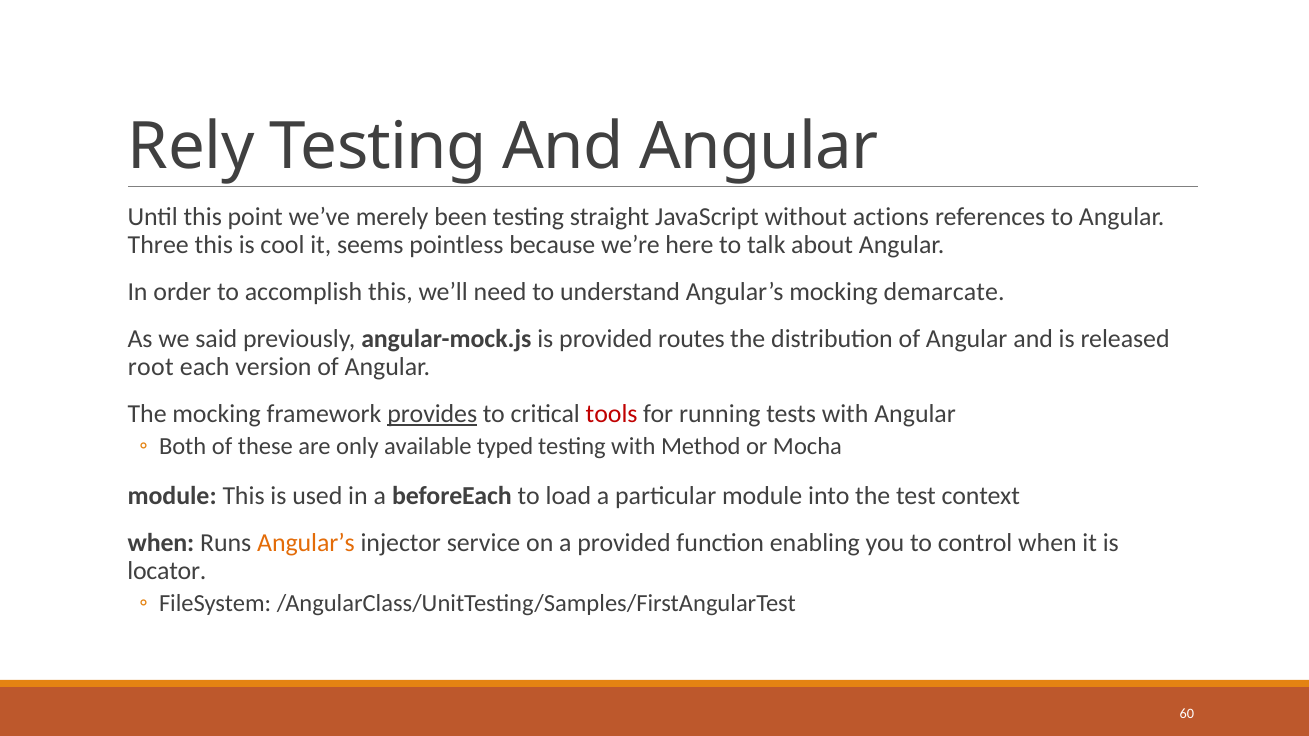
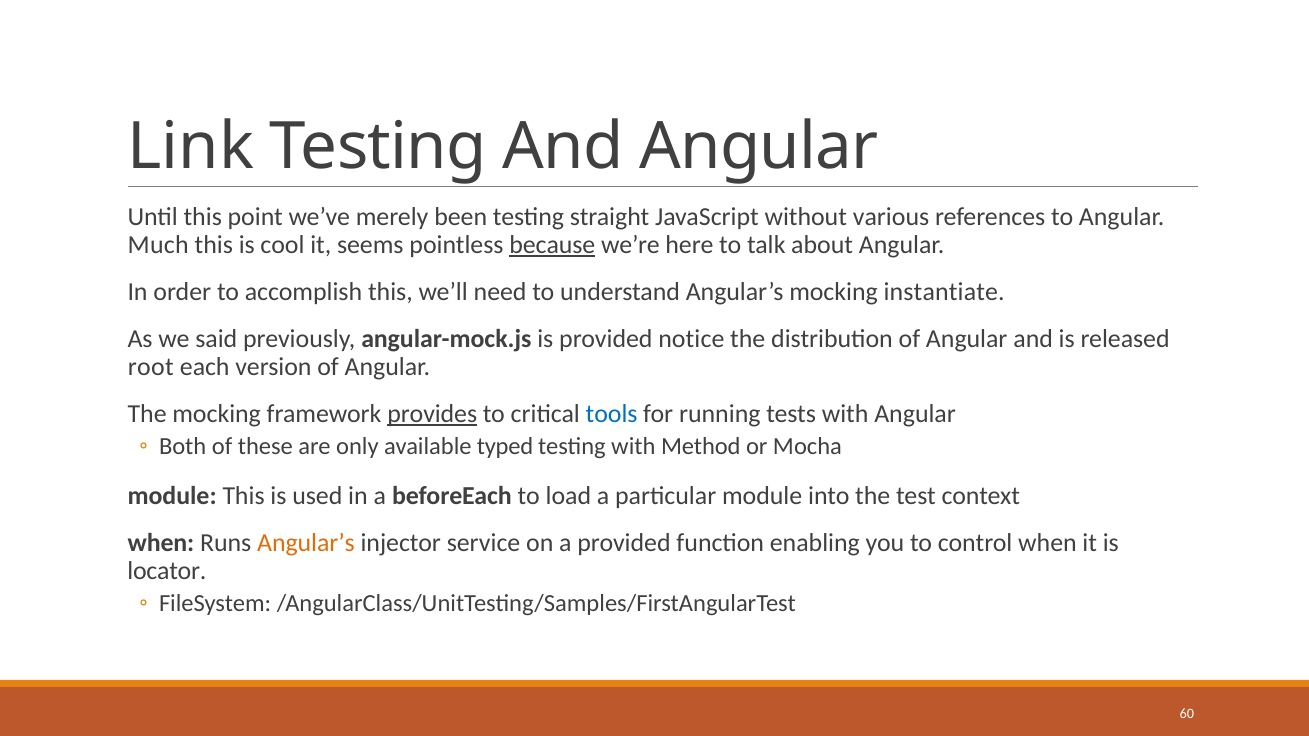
Rely: Rely -> Link (191, 147)
actions: actions -> various (891, 217)
Three: Three -> Much (158, 245)
because underline: none -> present (552, 245)
demarcate: demarcate -> instantiate (944, 292)
routes: routes -> notice (691, 339)
tools colour: red -> blue (612, 414)
